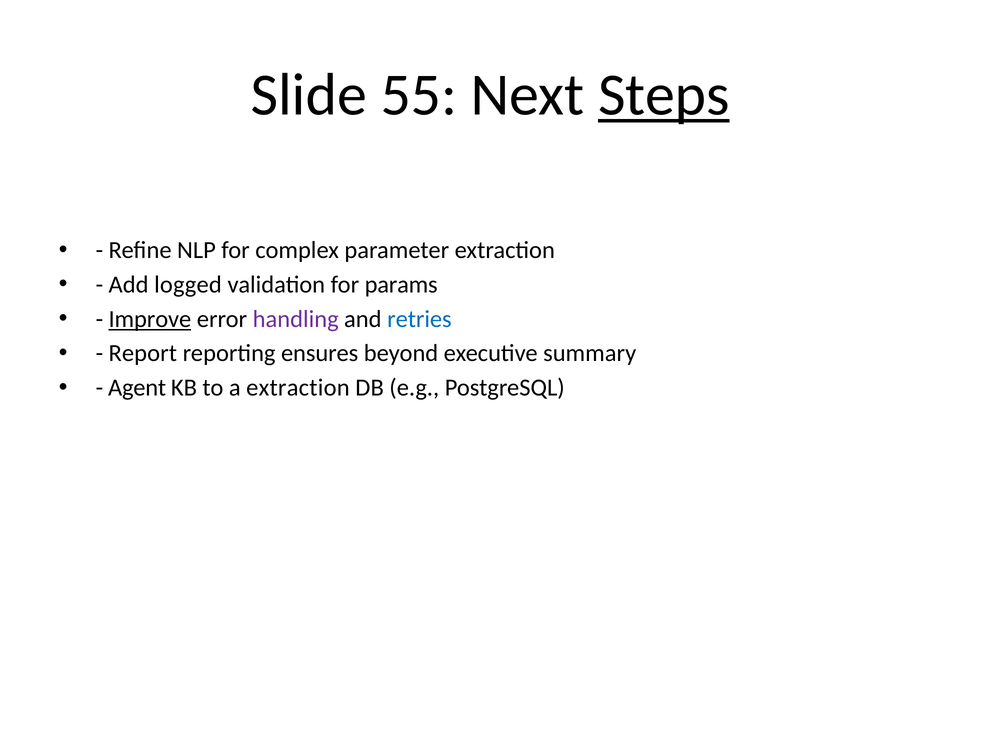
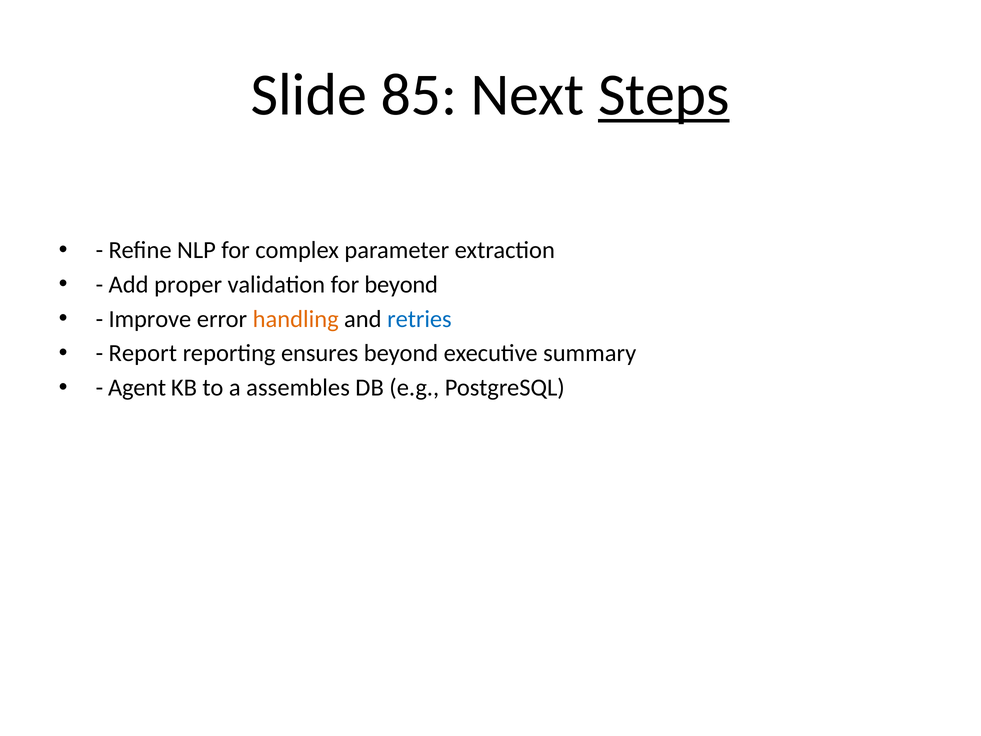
55: 55 -> 85 (419, 95)
logged: logged -> proper (188, 285)
for params: params -> beyond (401, 285)
Improve underline: present -> none (150, 319)
handling colour: purple -> orange (296, 319)
a extraction: extraction -> assembles (298, 388)
